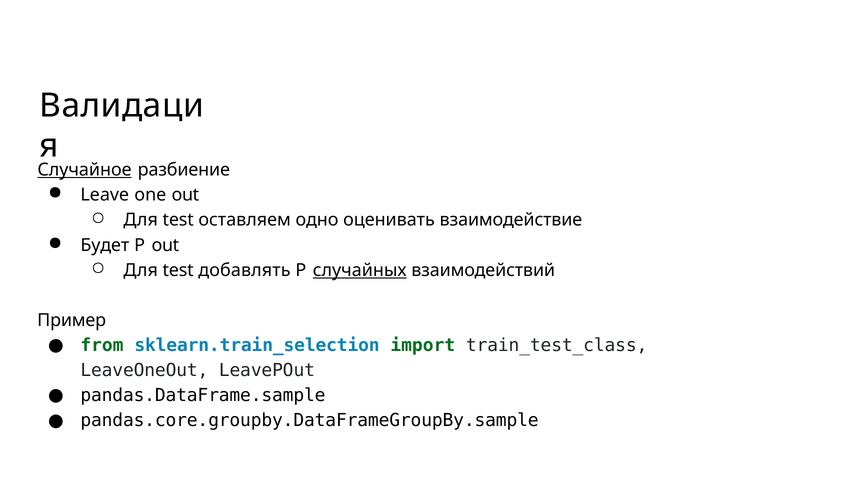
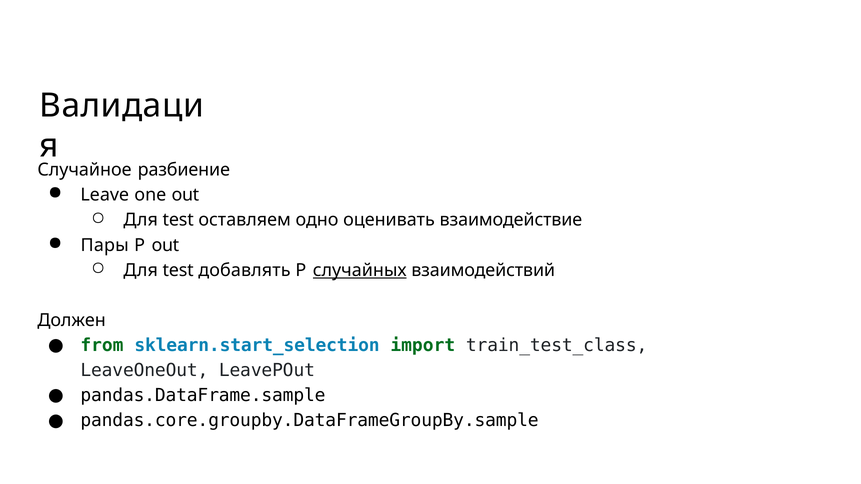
Случайное underline: present -> none (84, 170)
Будет: Будет -> Пары (105, 245)
Пример: Пример -> Должен (72, 321)
sklearn.train_selection: sklearn.train_selection -> sklearn.start_selection (257, 345)
